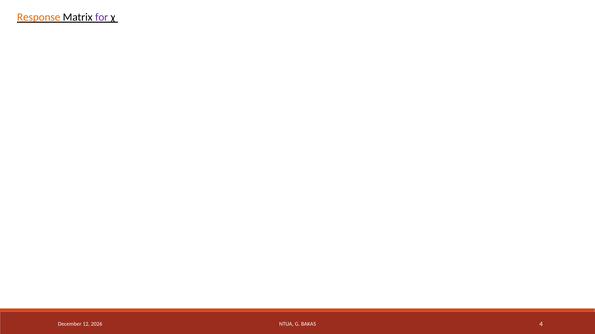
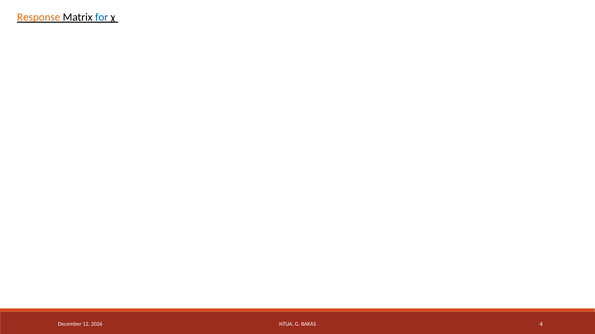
for colour: purple -> blue (102, 17)
